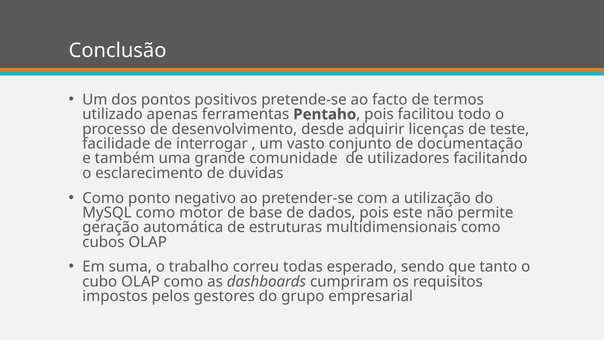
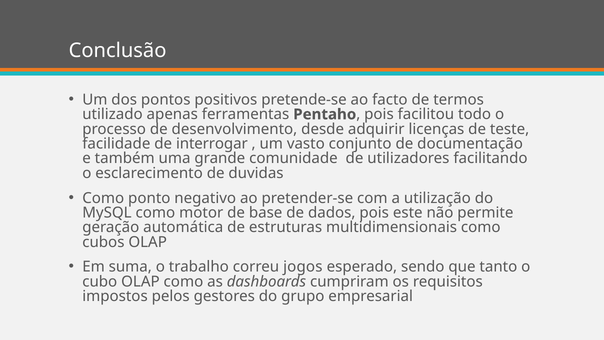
todas: todas -> jogos (303, 267)
